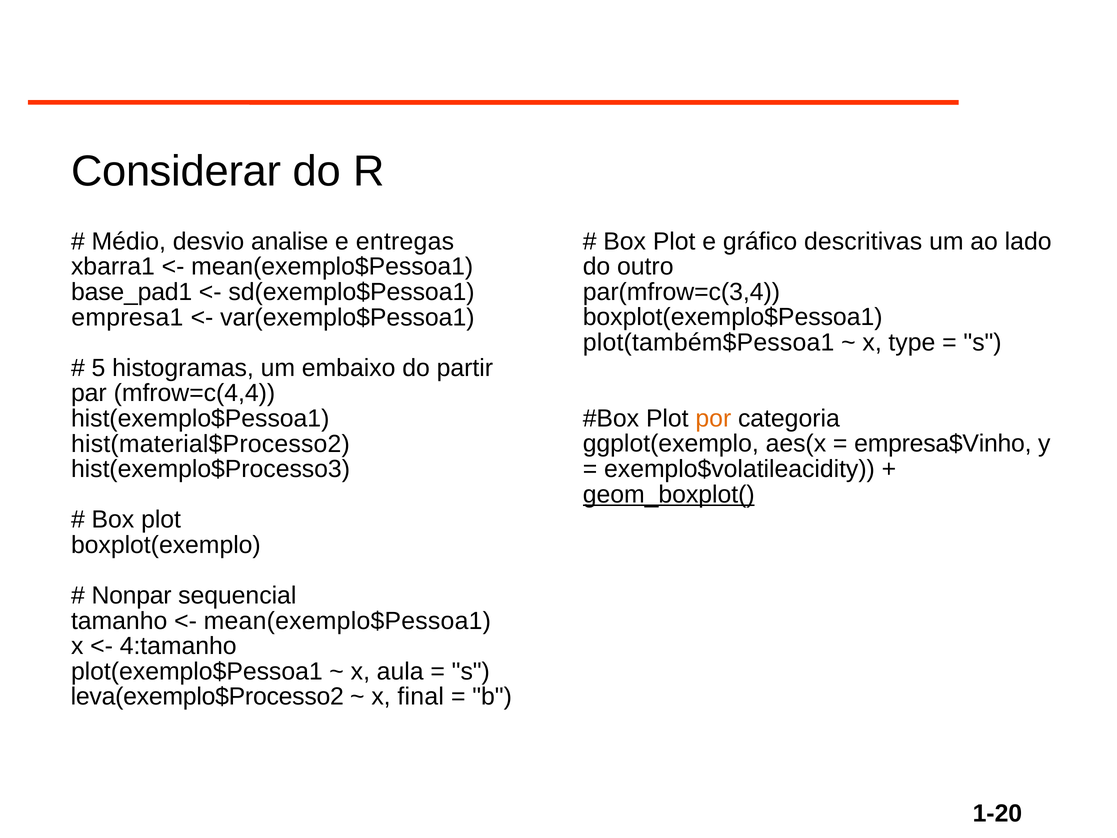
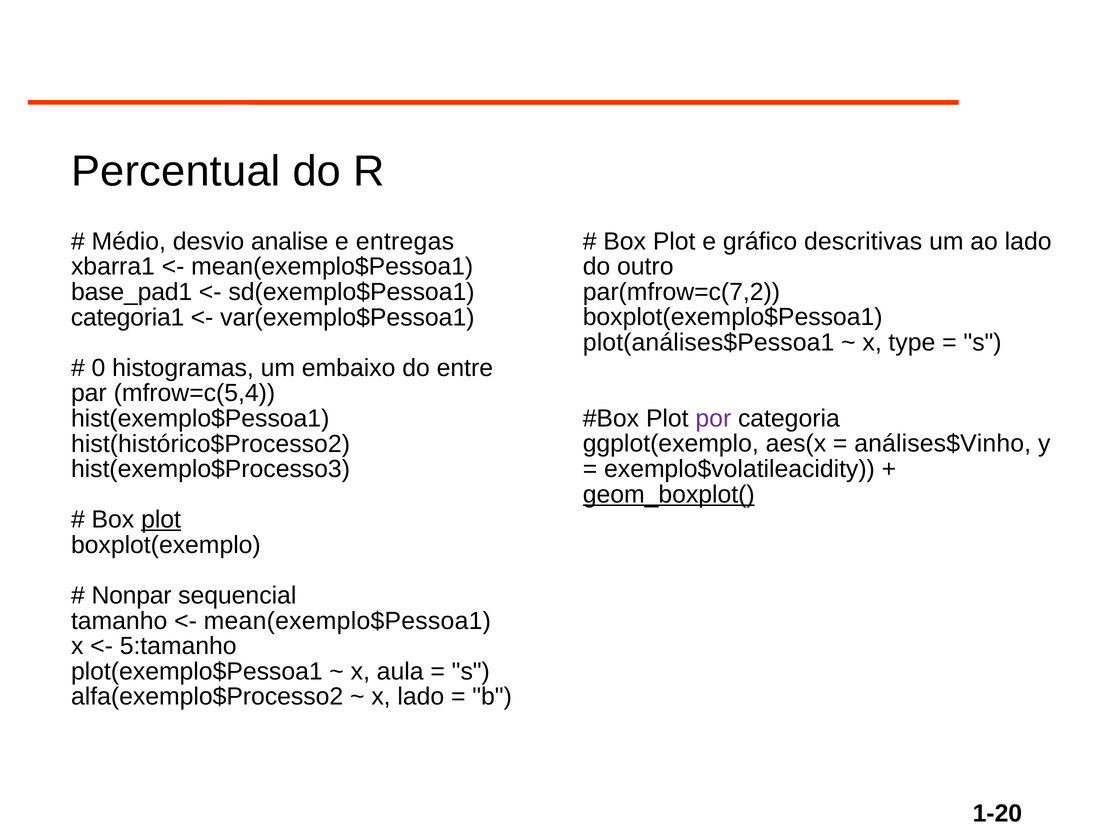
Considerar: Considerar -> Percentual (176, 172)
par(mfrow=c(3,4: par(mfrow=c(3,4 -> par(mfrow=c(7,2 (681, 292)
empresa1: empresa1 -> categoria1 (128, 317)
plot(também$Pessoa1: plot(também$Pessoa1 -> plot(análises$Pessoa1 (709, 342)
5: 5 -> 0 (98, 368)
partir: partir -> entre (465, 368)
mfrow=c(4,4: mfrow=c(4,4 -> mfrow=c(5,4 (194, 393)
por colour: orange -> purple (713, 418)
empresa$Vinho: empresa$Vinho -> análises$Vinho (943, 444)
hist(material$Processo2: hist(material$Processo2 -> hist(histórico$Processo2 (211, 444)
plot underline: none -> present (161, 520)
4:tamanho: 4:tamanho -> 5:tamanho (178, 646)
leva(exemplo$Processo2: leva(exemplo$Processo2 -> alfa(exemplo$Processo2 (207, 697)
x final: final -> lado (421, 697)
